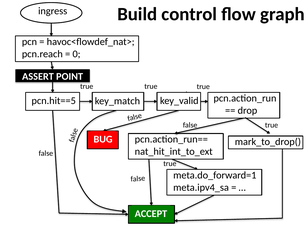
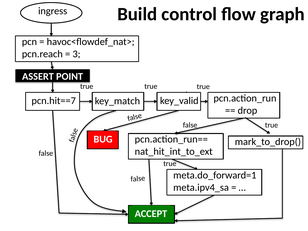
0: 0 -> 3 (76, 54)
pcn.hit==5: pcn.hit==5 -> pcn.hit==7 (54, 101)
